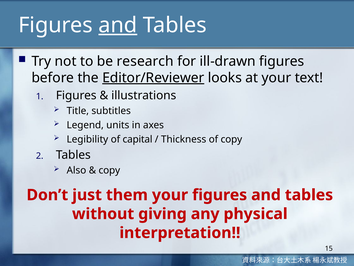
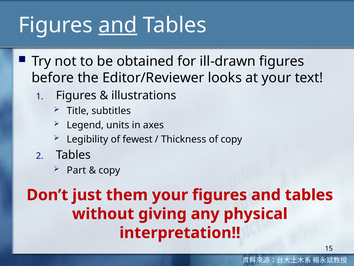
research: research -> obtained (145, 61)
Editor/Reviewer underline: present -> none (153, 78)
capital: capital -> fewest (138, 139)
Also: Also -> Part (76, 170)
